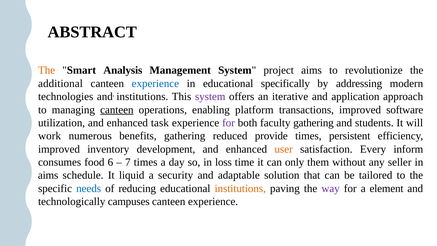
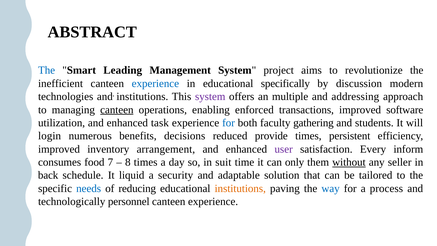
The colour: orange -> blue (47, 70)
Analysis: Analysis -> Leading (123, 70)
additional: additional -> inefficient (61, 83)
addressing: addressing -> discussion (359, 83)
iterative: iterative -> multiple (290, 97)
application: application -> addressing (355, 97)
platform: platform -> enforced (254, 110)
for colour: purple -> blue (229, 123)
work: work -> login (50, 136)
benefits gathering: gathering -> decisions (185, 136)
development: development -> arrangement (166, 149)
user colour: orange -> purple (284, 149)
6: 6 -> 7 (110, 162)
7: 7 -> 8 (128, 162)
loss: loss -> suit (223, 162)
without underline: none -> present (349, 162)
aims: aims -> back (48, 175)
way colour: purple -> blue (331, 188)
element: element -> process (386, 188)
campuses: campuses -> personnel (129, 201)
